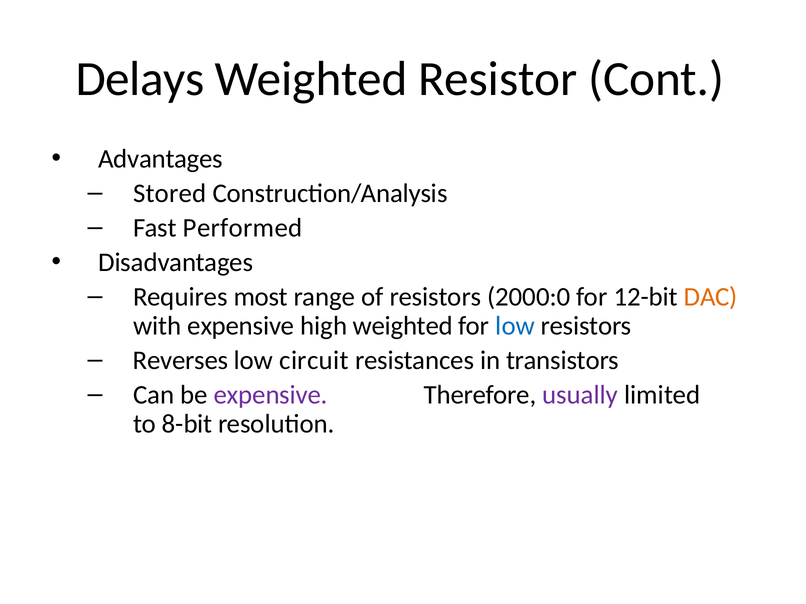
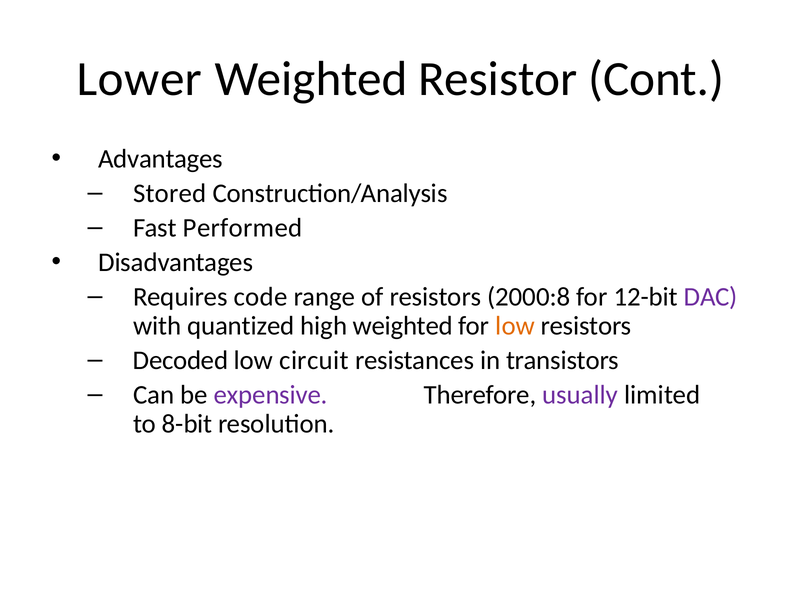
Delays: Delays -> Lower (139, 79)
most: most -> code (261, 297)
2000:0: 2000:0 -> 2000:8 (529, 297)
DAC colour: orange -> purple (711, 297)
with expensive: expensive -> quantized (241, 326)
low colour: blue -> orange (515, 326)
Reverses: Reverses -> Decoded (181, 361)
